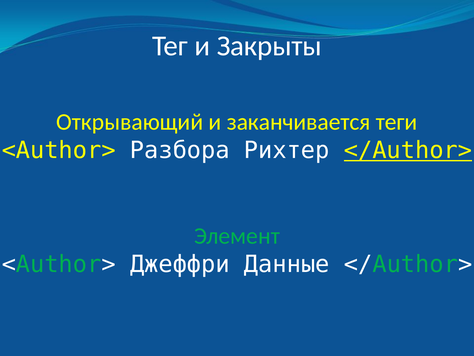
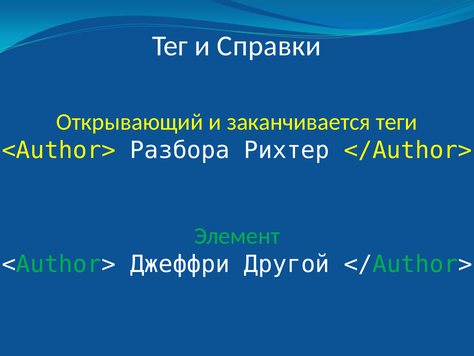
Закрыты: Закрыты -> Справки (269, 46)
</Author> underline: present -> none (408, 150)
Данные: Данные -> Другой (287, 264)
